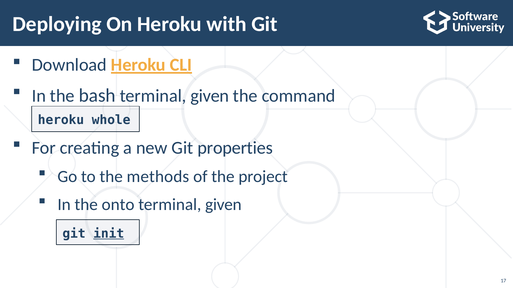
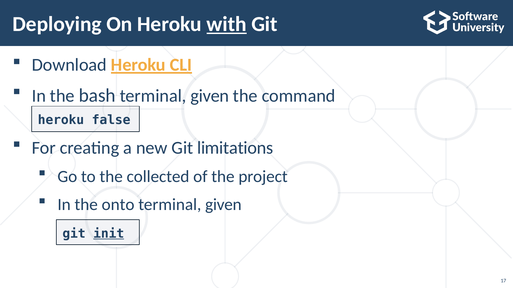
with underline: none -> present (227, 24)
whole: whole -> false (111, 120)
properties: properties -> limitations (235, 148)
methods: methods -> collected (158, 177)
